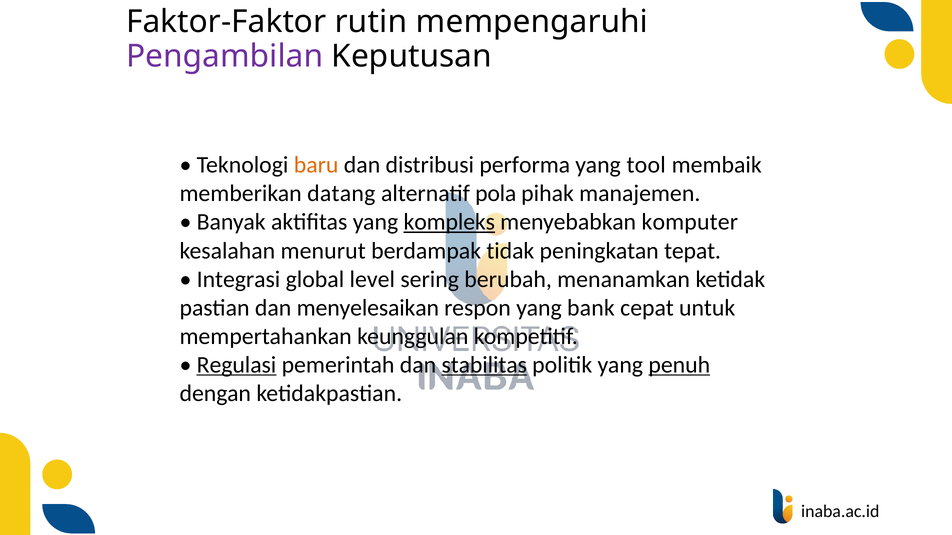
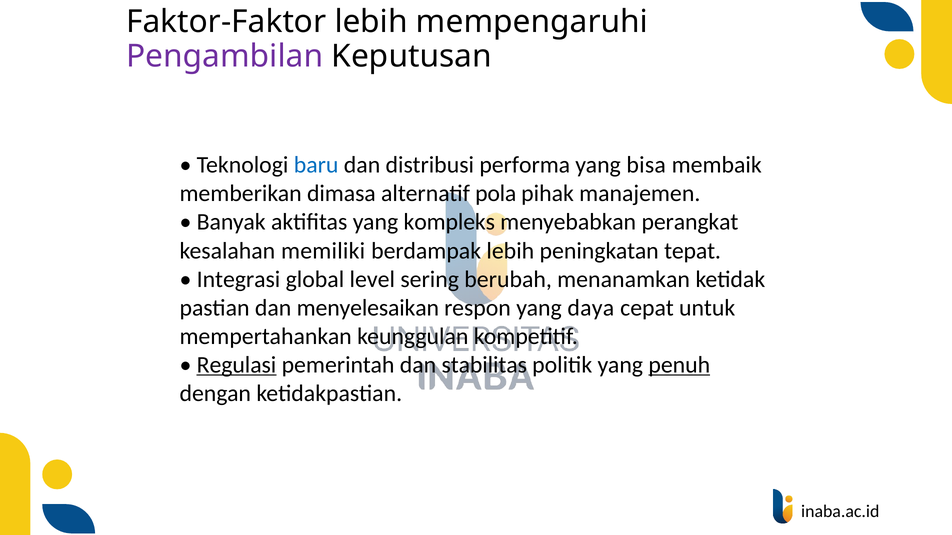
Faktor-Faktor rutin: rutin -> lebih (371, 22)
baru colour: orange -> blue (316, 165)
tool: tool -> bisa (646, 165)
datang: datang -> dimasa (341, 194)
kompleks underline: present -> none (449, 222)
komputer: komputer -> perangkat (690, 222)
menurut: menurut -> memiliki (323, 251)
berdampak tidak: tidak -> lebih (510, 251)
bank: bank -> daya (591, 308)
stabilitas underline: present -> none (484, 365)
